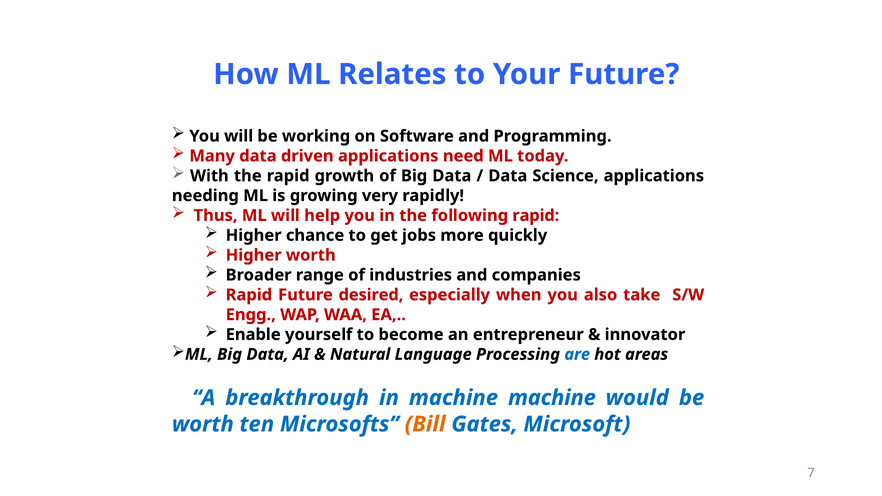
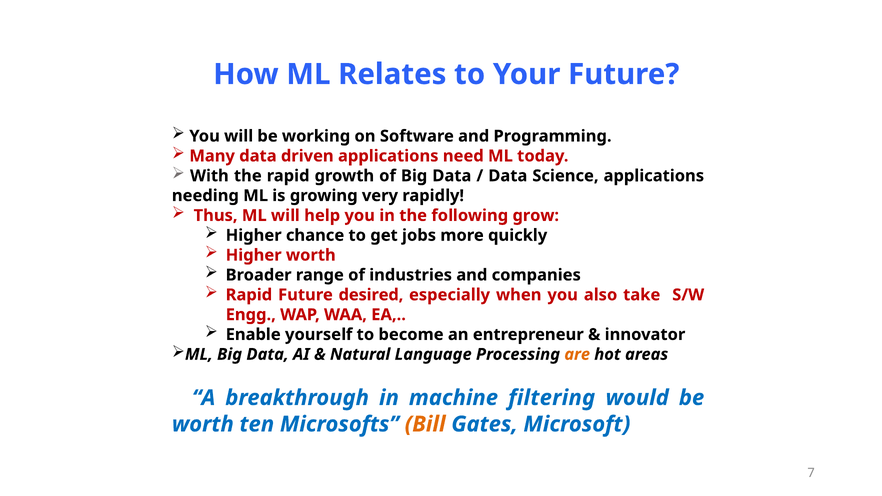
following rapid: rapid -> grow (536, 216)
are colour: blue -> orange (577, 354)
machine machine: machine -> filtering (552, 398)
